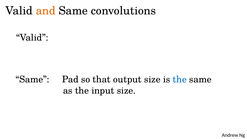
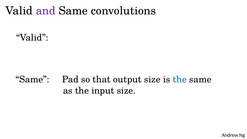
and colour: orange -> purple (46, 11)
